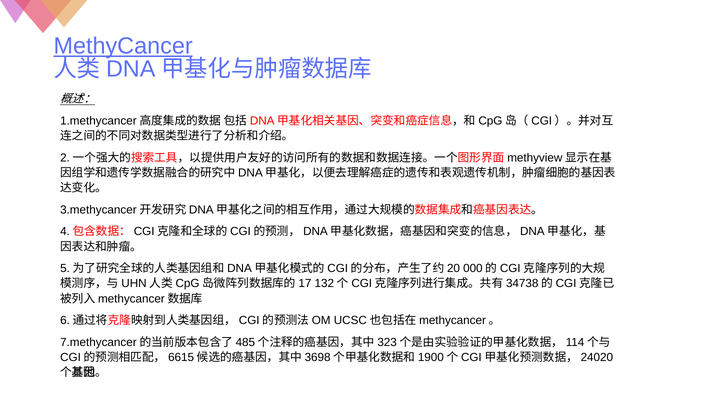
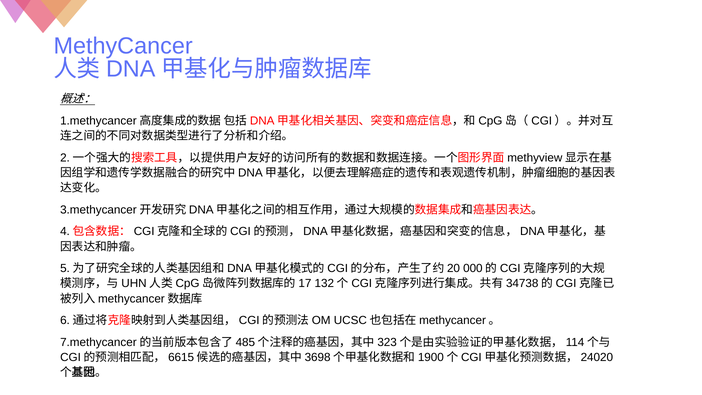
MethyCancer underline: present -> none (123, 46)
